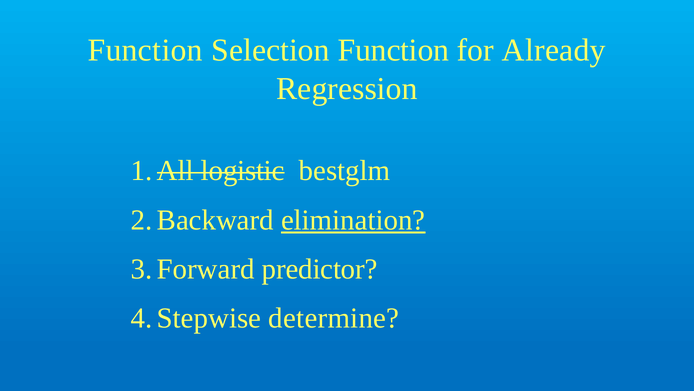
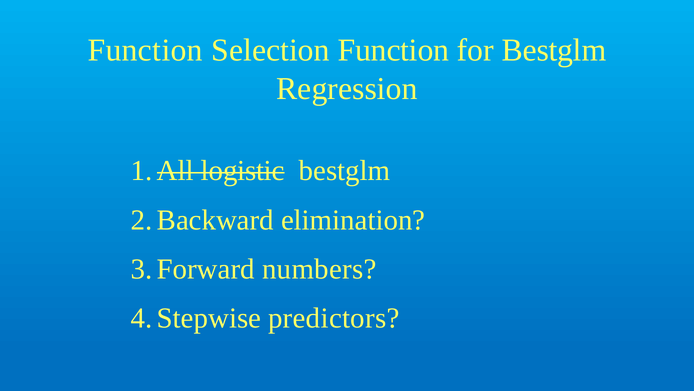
for Already: Already -> Bestglm (554, 50)
elimination underline: present -> none (353, 220)
predictor: predictor -> numbers (319, 269)
determine: determine -> predictors (334, 318)
